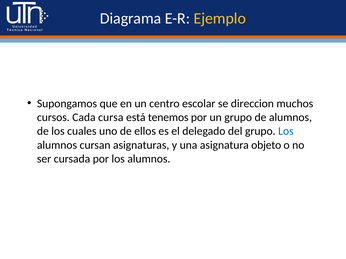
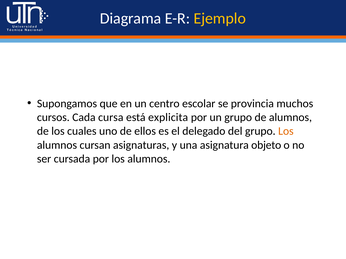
direccion: direccion -> provincia (252, 104)
tenemos: tenemos -> explicita (168, 118)
Los colour: blue -> orange (286, 131)
